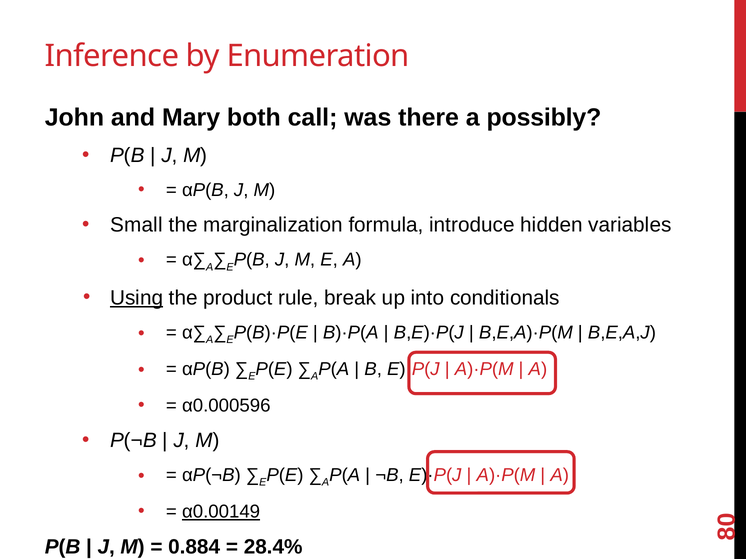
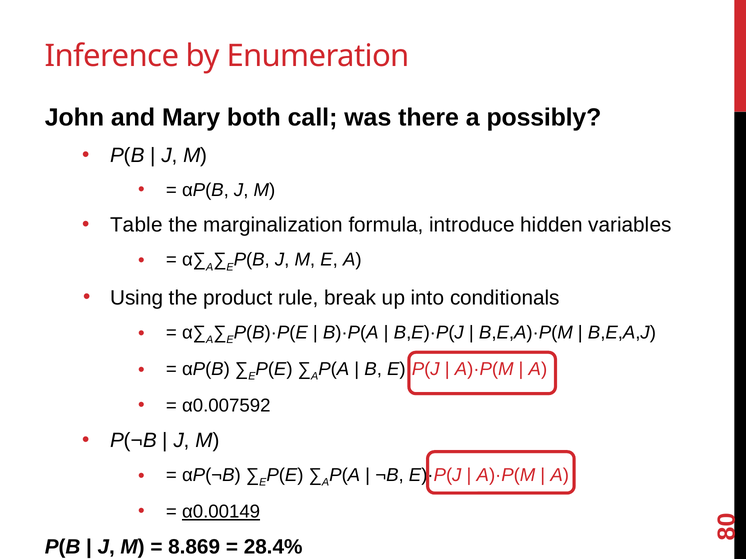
Small: Small -> Table (136, 225)
Using underline: present -> none (137, 298)
α0.000596: α0.000596 -> α0.007592 (226, 406)
0.884: 0.884 -> 8.869 (194, 547)
